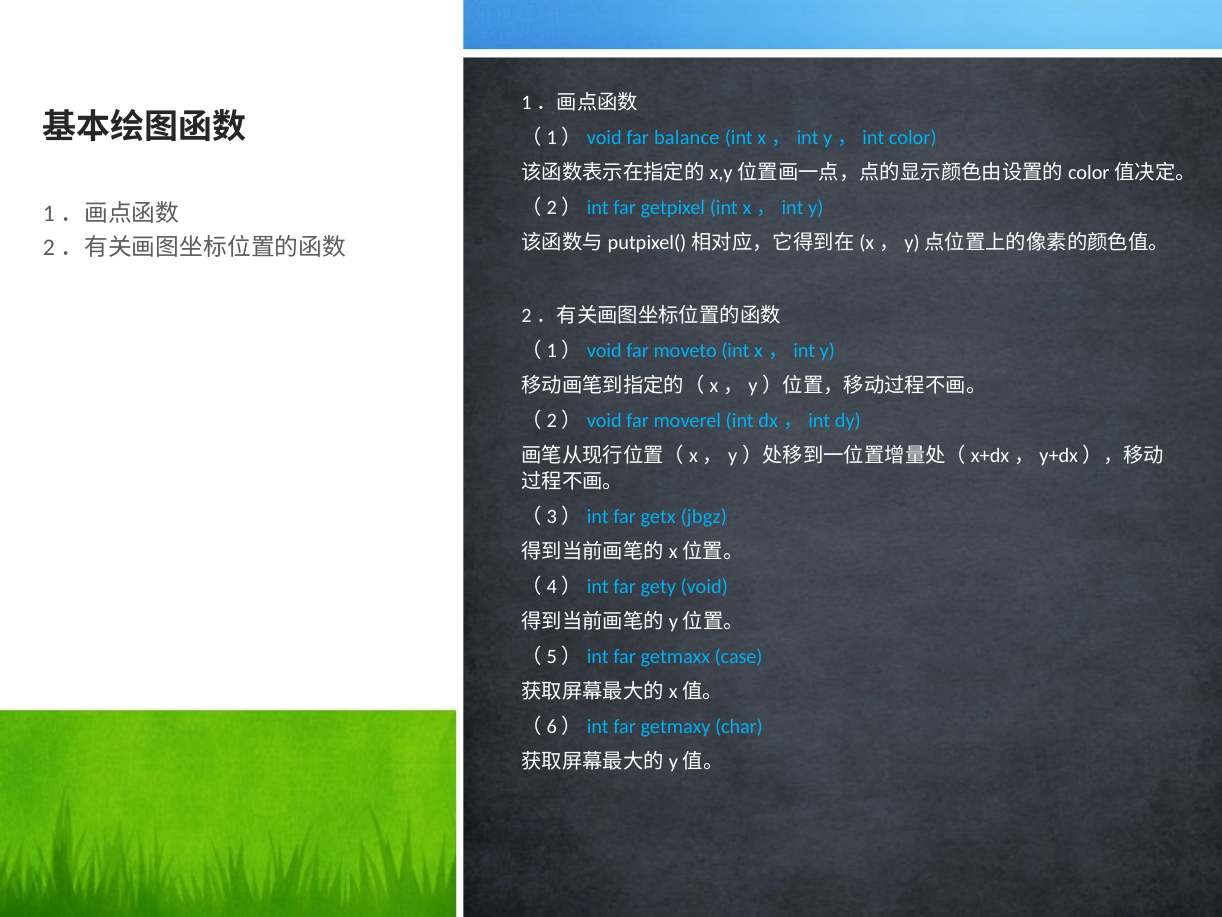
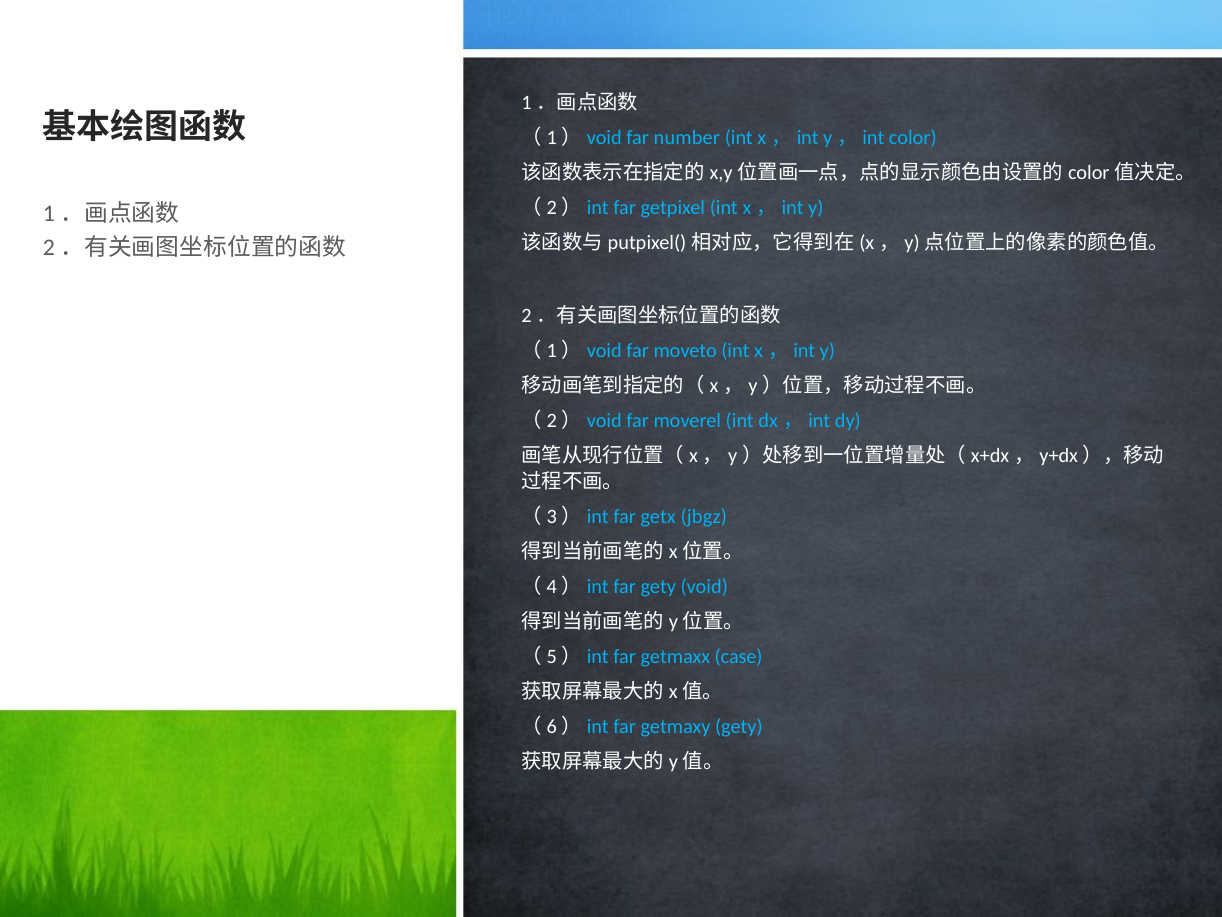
balance: balance -> number (687, 138)
getmaxy char: char -> gety (739, 726)
